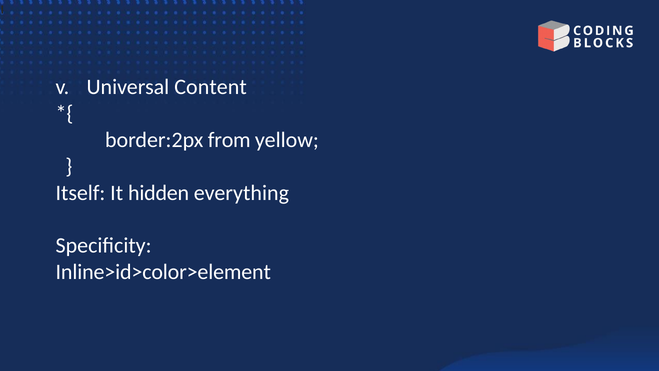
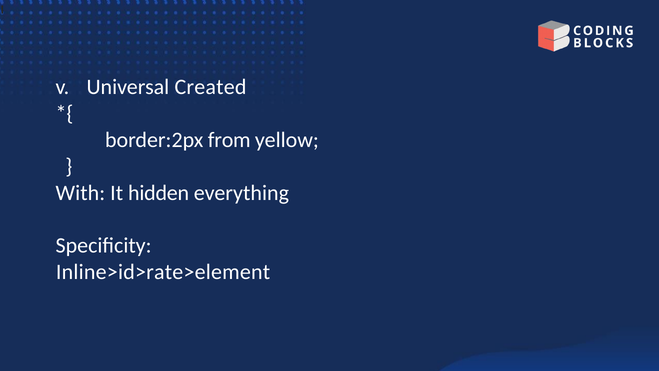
Content: Content -> Created (210, 87)
Itself: Itself -> With (80, 193)
Inline>id>color>element: Inline>id>color>element -> Inline>id>rate>element (163, 272)
